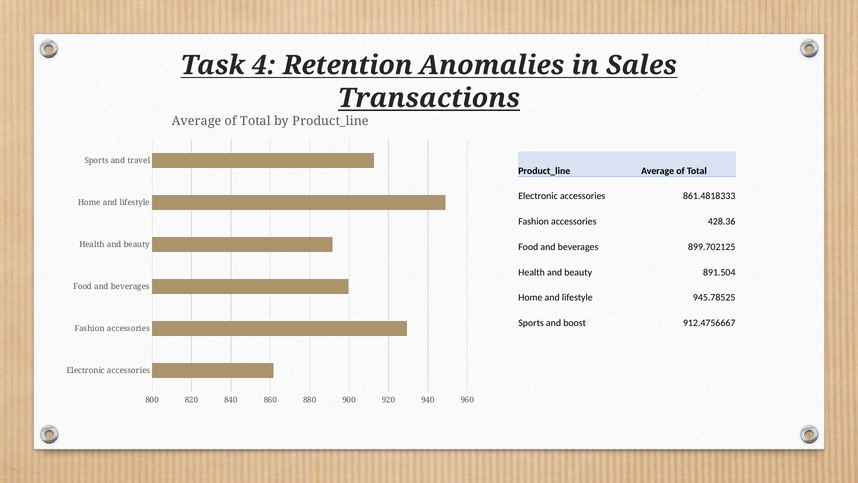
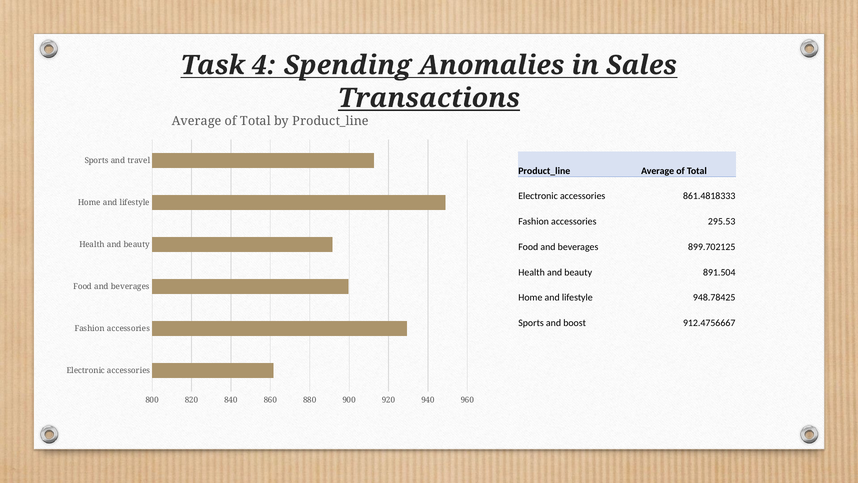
Retention: Retention -> Spending (347, 65)
428.36: 428.36 -> 295.53 (722, 221)
945.78525: 945.78525 -> 948.78425 (714, 297)
